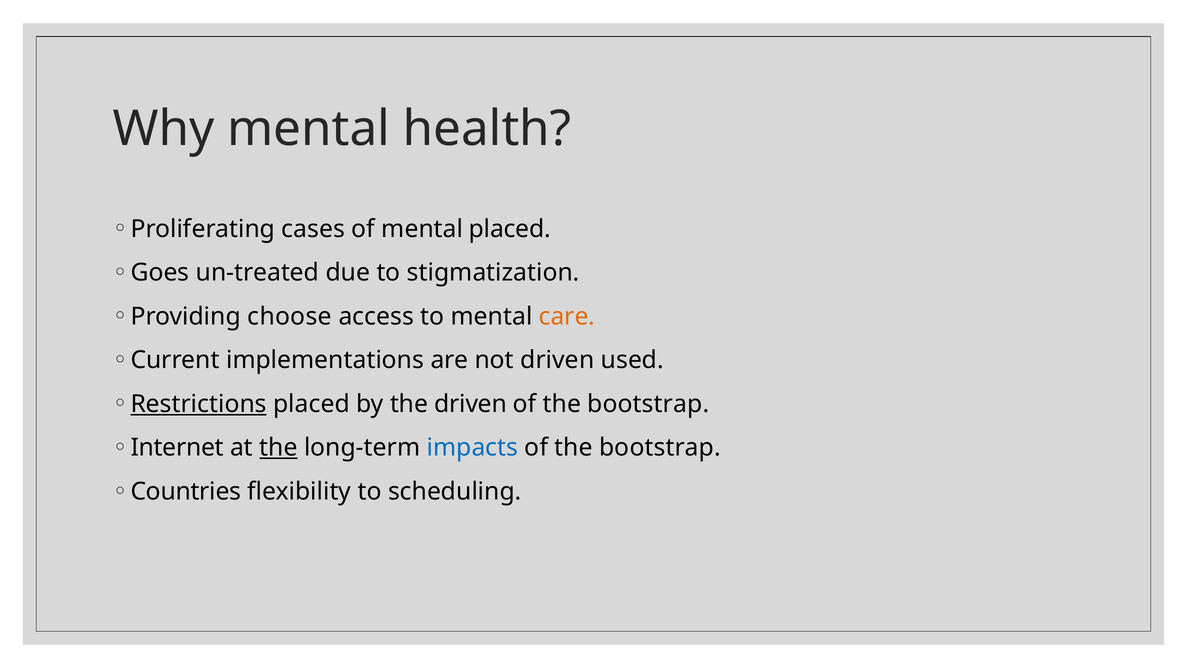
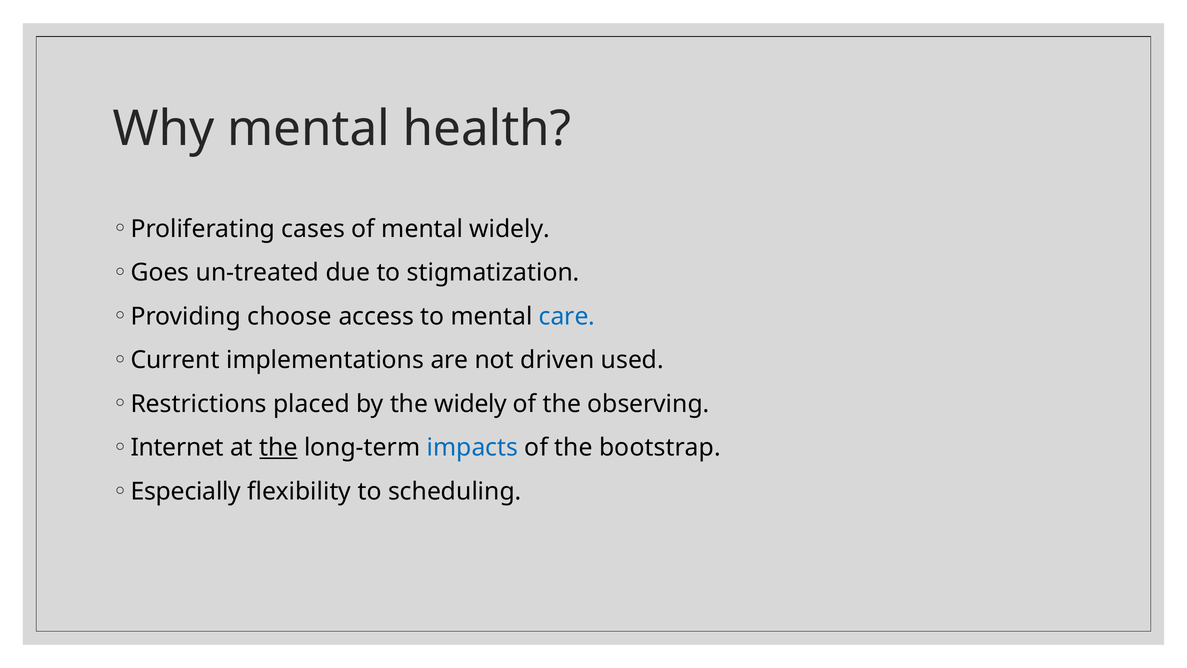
mental placed: placed -> widely (510, 229)
care colour: orange -> blue (567, 316)
Restrictions underline: present -> none (199, 404)
the driven: driven -> widely (471, 404)
bootstrap: bootstrap -> observing (648, 404)
Countries: Countries -> Especially (186, 491)
